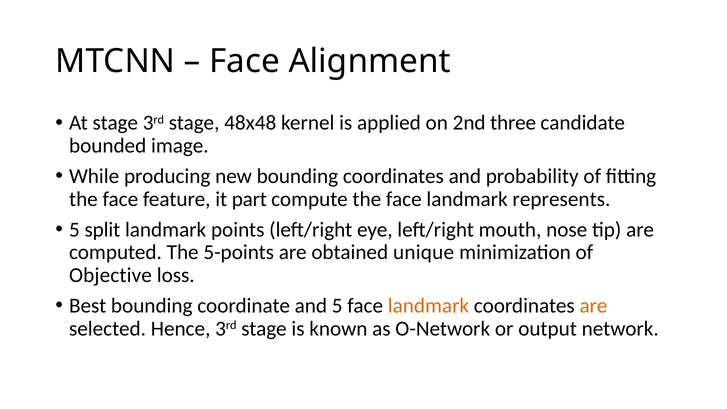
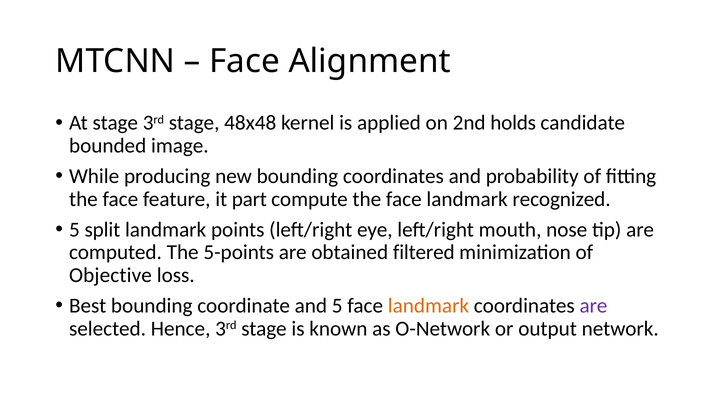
three: three -> holds (513, 123)
represents: represents -> recognized (562, 199)
unique: unique -> filtered (424, 252)
are colour: orange -> purple (593, 306)
